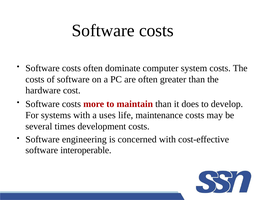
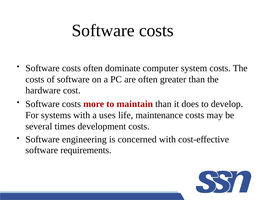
interoperable: interoperable -> requirements (86, 150)
